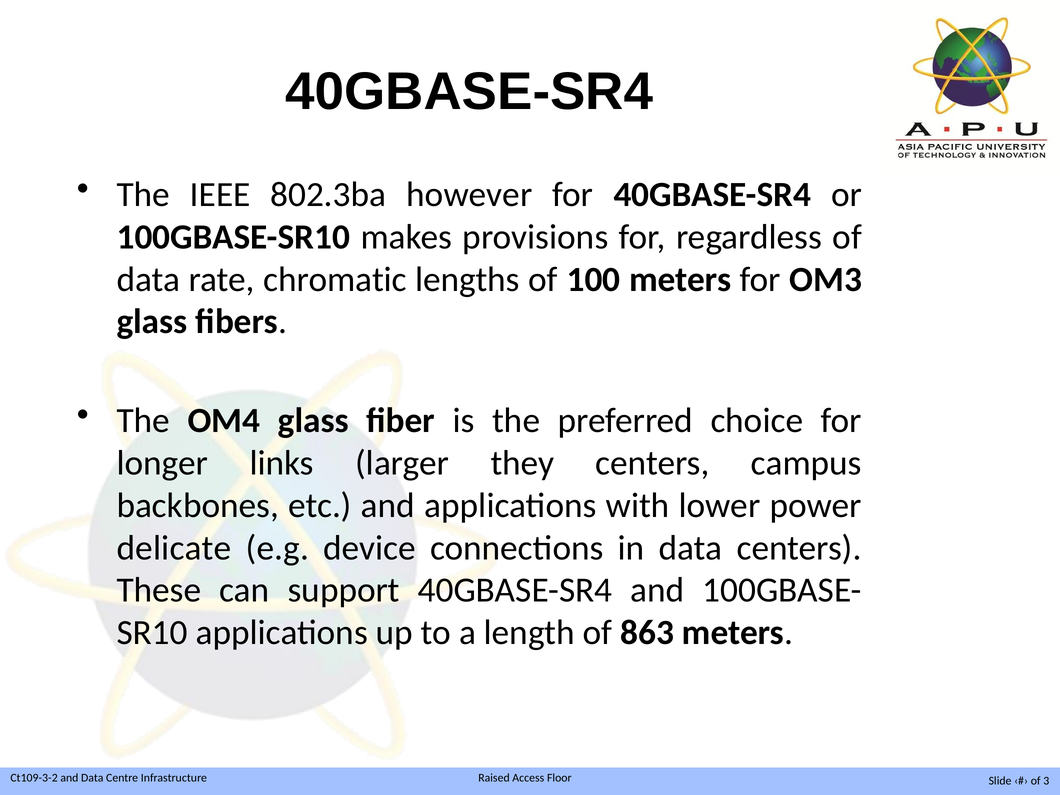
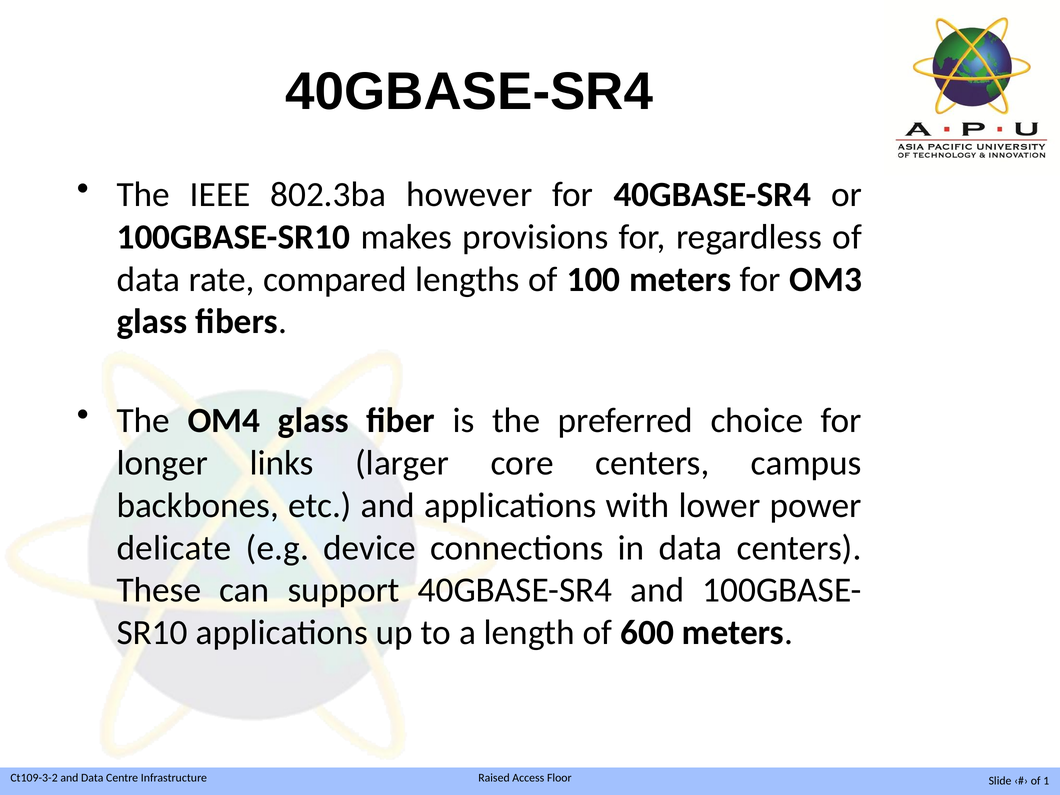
chromatic: chromatic -> compared (335, 279)
they: they -> core (522, 463)
863: 863 -> 600 (647, 633)
3: 3 -> 1 (1046, 781)
